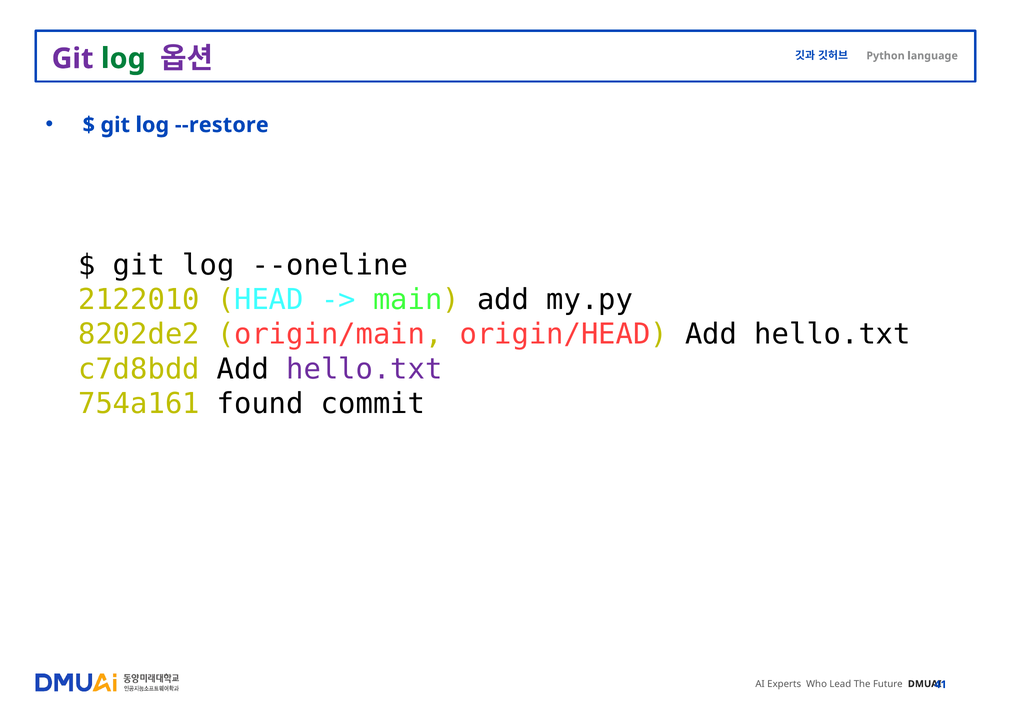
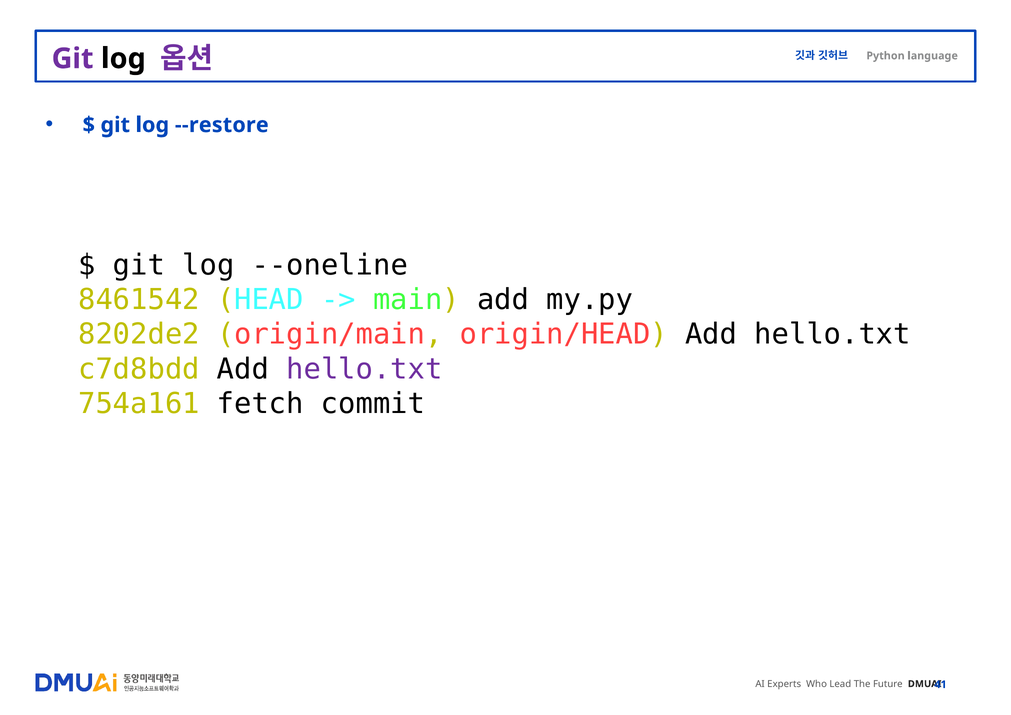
log colour: green -> black (123, 59)
2122010: 2122010 -> 8461542 (139, 300)
found: found -> fetch (260, 404)
